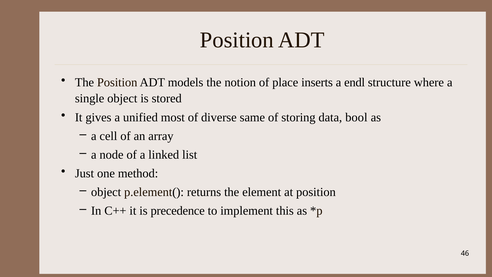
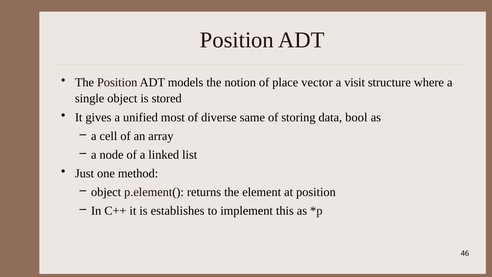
inserts: inserts -> vector (317, 82)
endl: endl -> visit (355, 82)
precedence: precedence -> establishes (178, 211)
